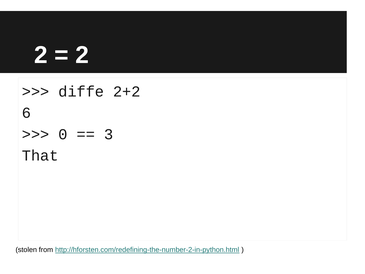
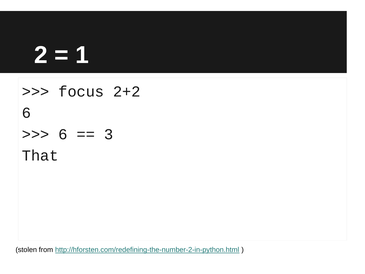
2: 2 -> 1 (82, 55)
diffe: diffe -> focus (81, 92)
0: 0 -> 6 (63, 134)
